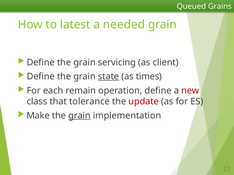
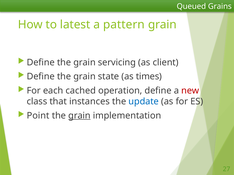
needed: needed -> pattern (124, 25)
state underline: present -> none (109, 77)
remain: remain -> cached (81, 91)
tolerance: tolerance -> instances (89, 102)
update colour: red -> blue (144, 102)
Make: Make -> Point (38, 116)
